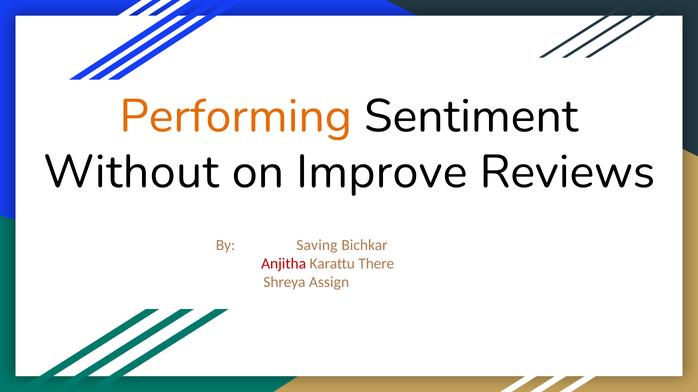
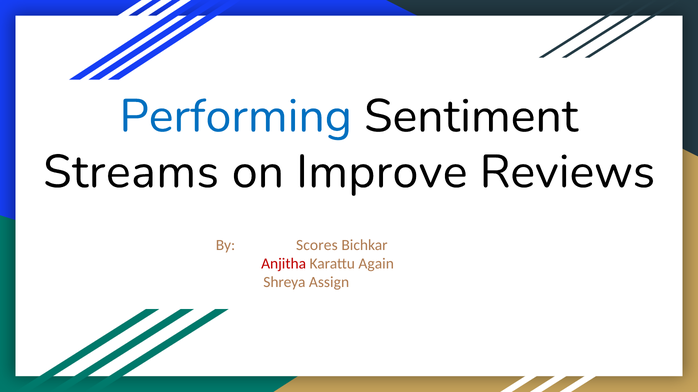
Performing colour: orange -> blue (236, 116)
Without: Without -> Streams (131, 172)
Saving: Saving -> Scores (317, 245)
There: There -> Again (376, 264)
